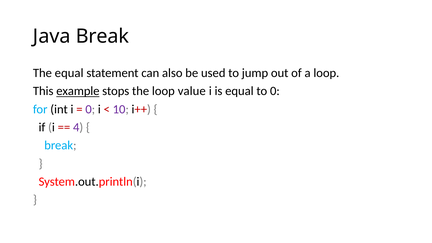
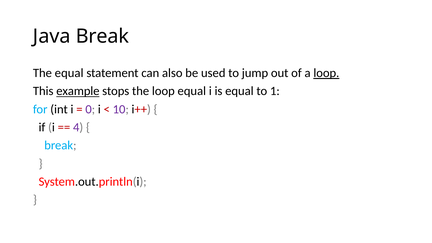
loop underline: none -> present (326, 73)
loop value: value -> equal (192, 91)
to 0: 0 -> 1 (275, 91)
